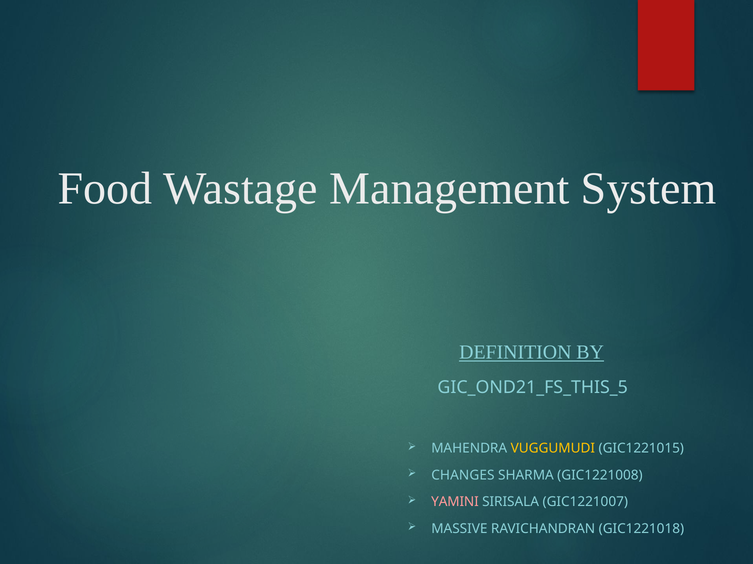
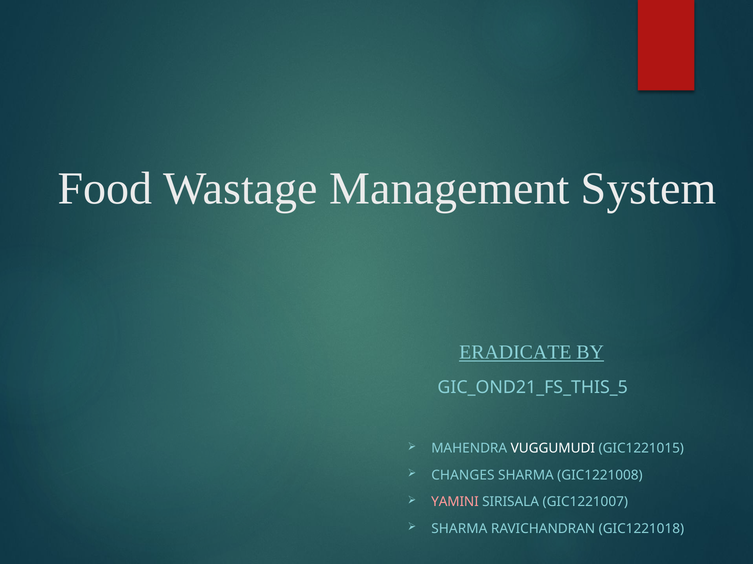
DEFINITION: DEFINITION -> ERADICATE (515, 353)
VUGGUMUDI colour: yellow -> white (553, 449)
MASSIVE: MASSIVE -> SHARMA (459, 529)
